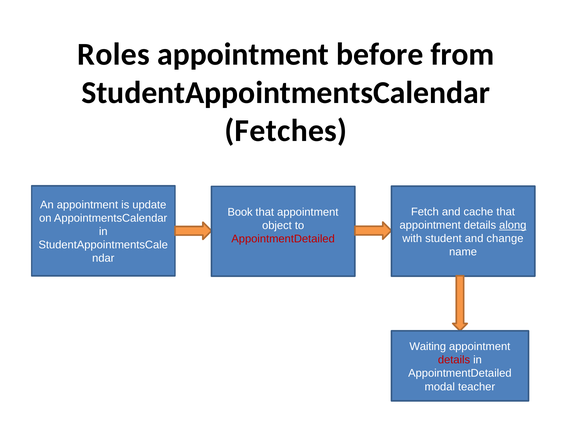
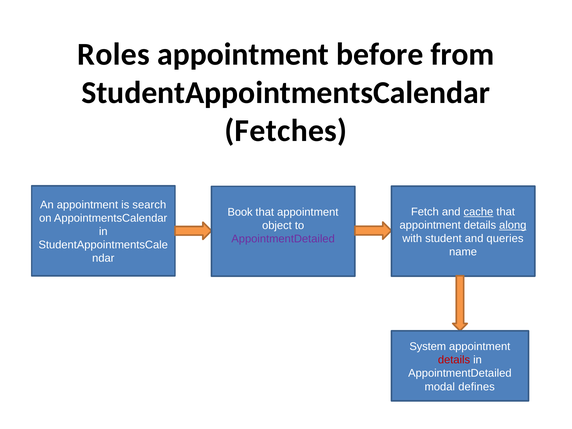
update: update -> search (149, 205)
cache underline: none -> present (478, 212)
change: change -> queries (505, 239)
AppointmentDetailed colour: red -> purple (283, 239)
Waiting: Waiting -> System (428, 347)
teacher: teacher -> defines (477, 387)
